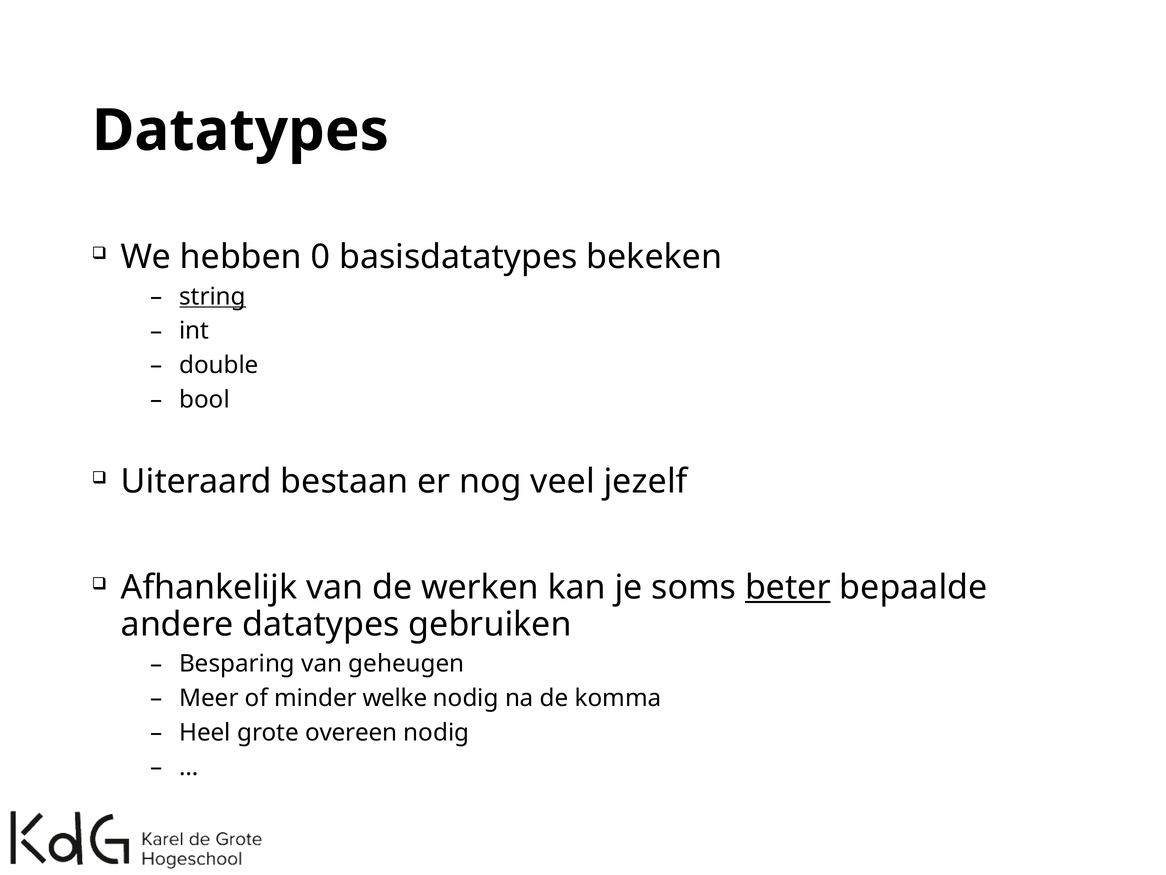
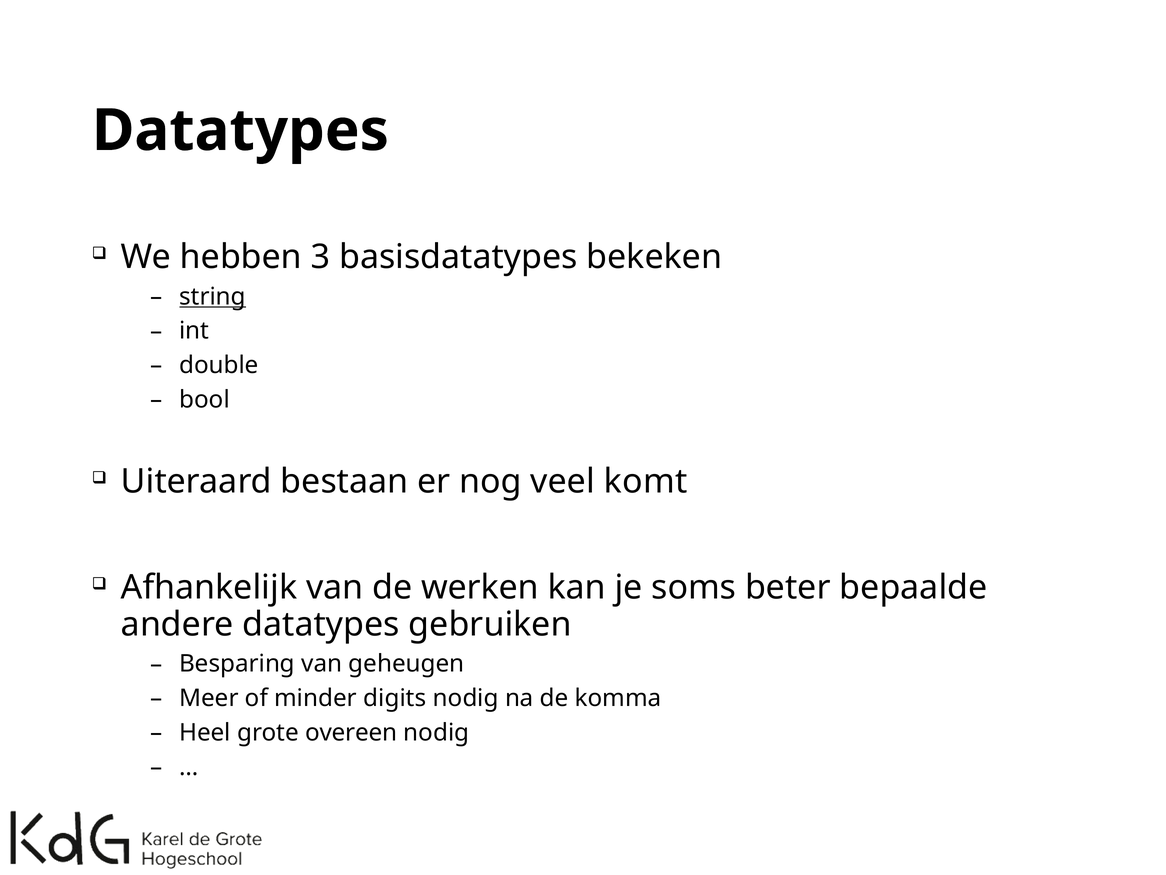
0: 0 -> 3 (320, 257)
jezelf: jezelf -> komt (646, 481)
beter underline: present -> none (788, 587)
welke: welke -> digits (395, 698)
